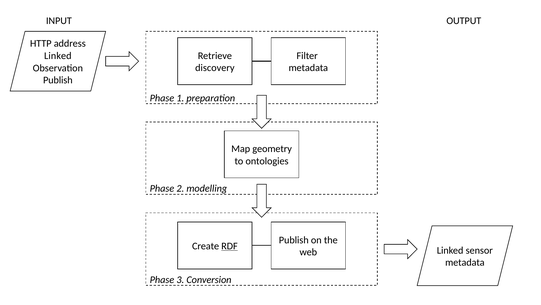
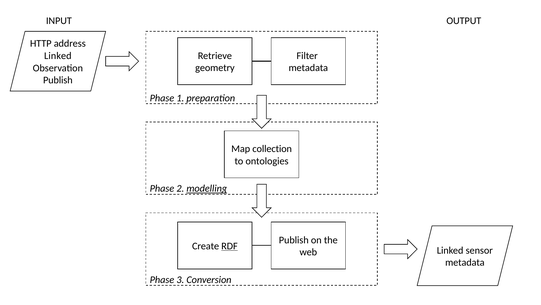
discovery: discovery -> geometry (215, 68)
geometry: geometry -> collection (272, 149)
modelling underline: none -> present (207, 188)
